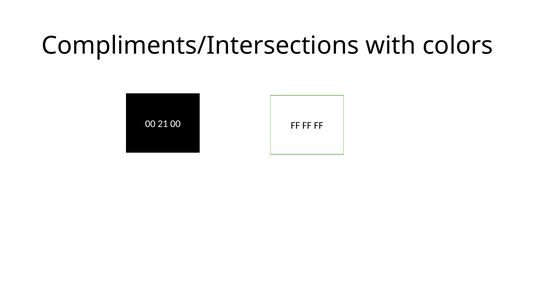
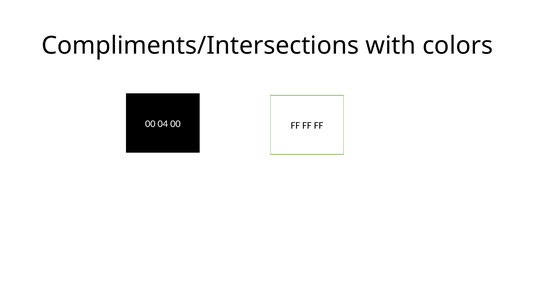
21: 21 -> 04 (163, 124)
